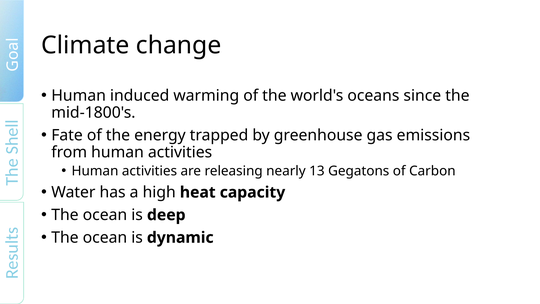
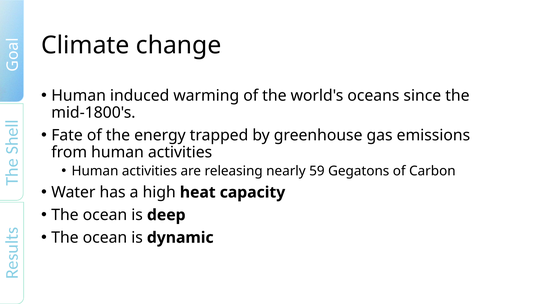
13: 13 -> 59 (317, 171)
